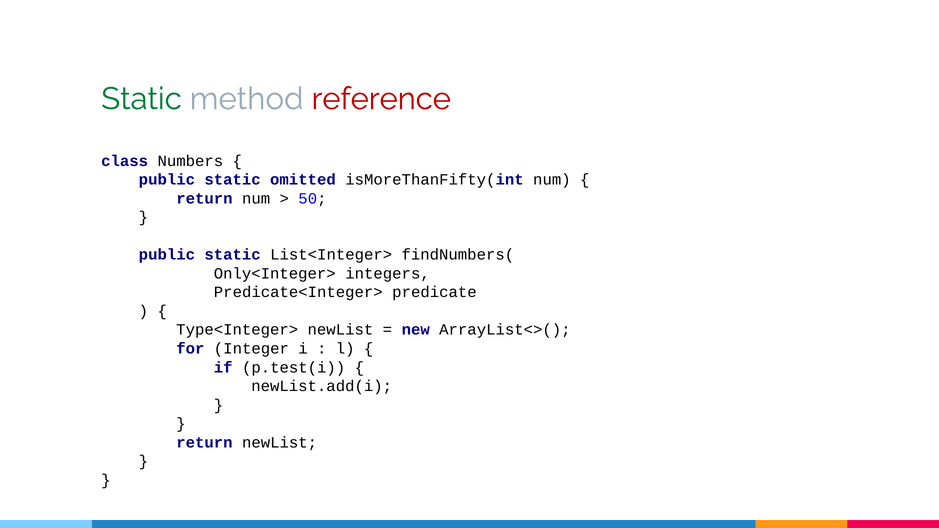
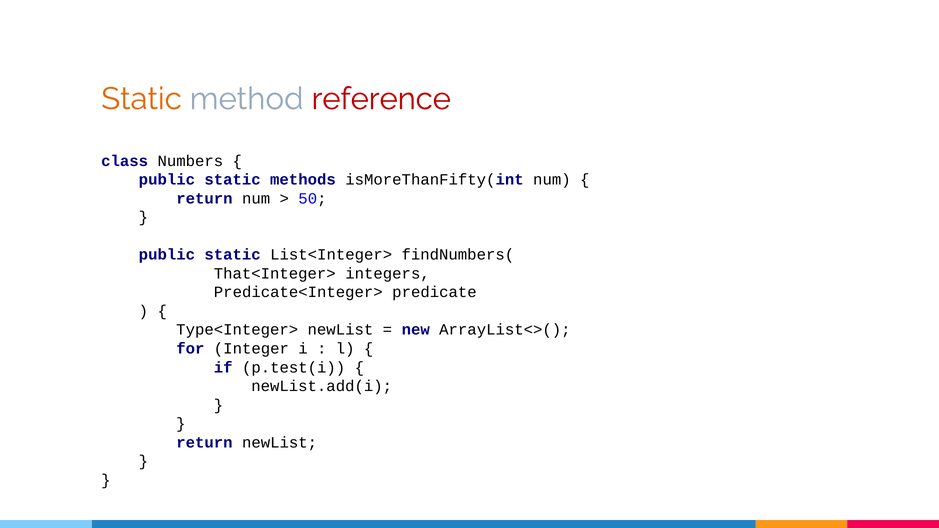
Static colour: green -> orange (142, 99)
omitted: omitted -> methods (303, 180)
Only<Integer>: Only<Integer> -> That<Integer> (275, 274)
